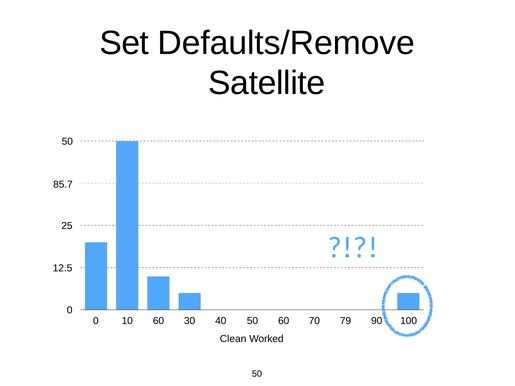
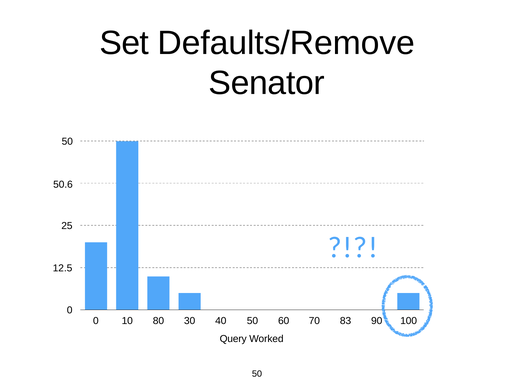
Satellite: Satellite -> Senator (267, 83)
85.7: 85.7 -> 50.6 (63, 185)
10 60: 60 -> 80 (158, 321)
79: 79 -> 83 (346, 321)
Clean: Clean -> Query (233, 339)
